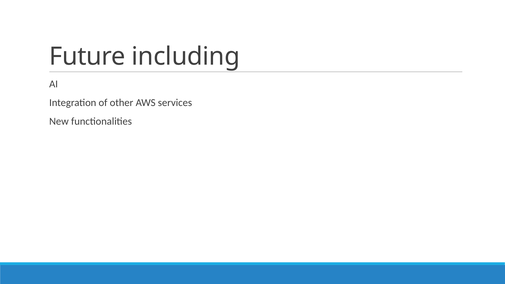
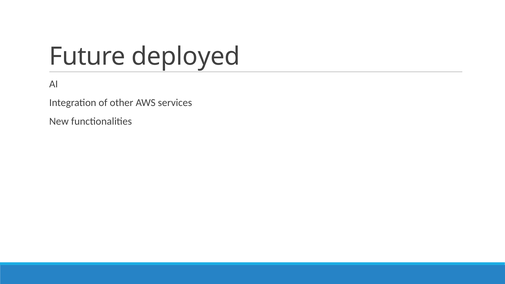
including: including -> deployed (186, 57)
